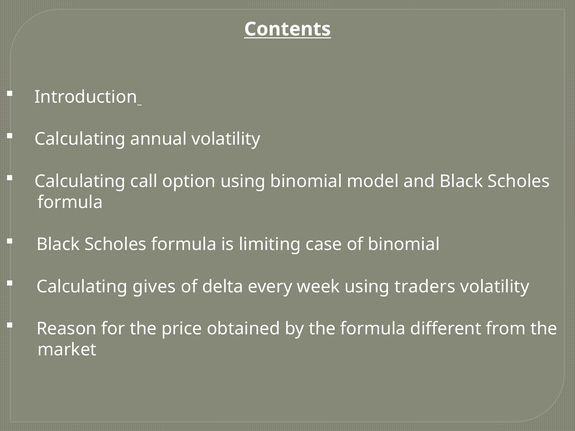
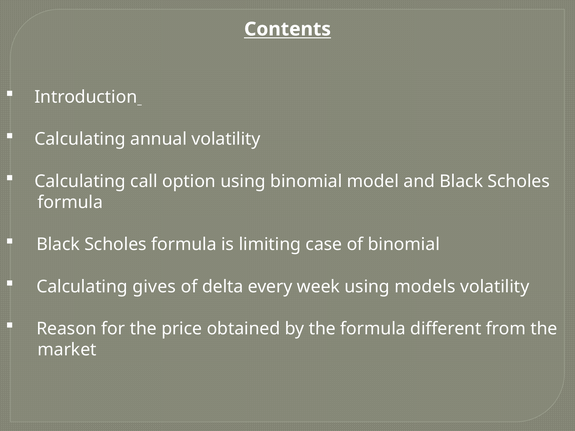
traders: traders -> models (425, 287)
